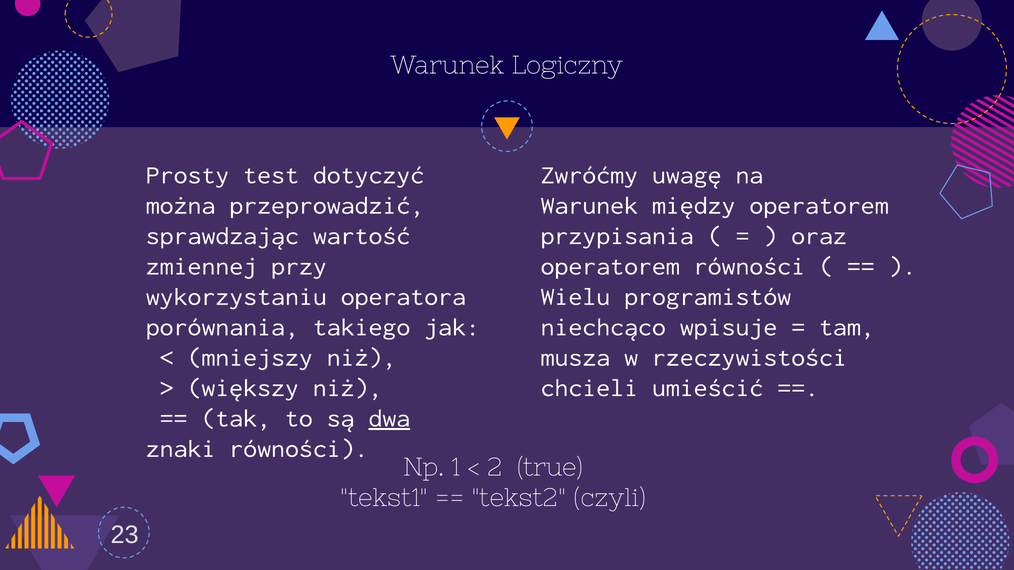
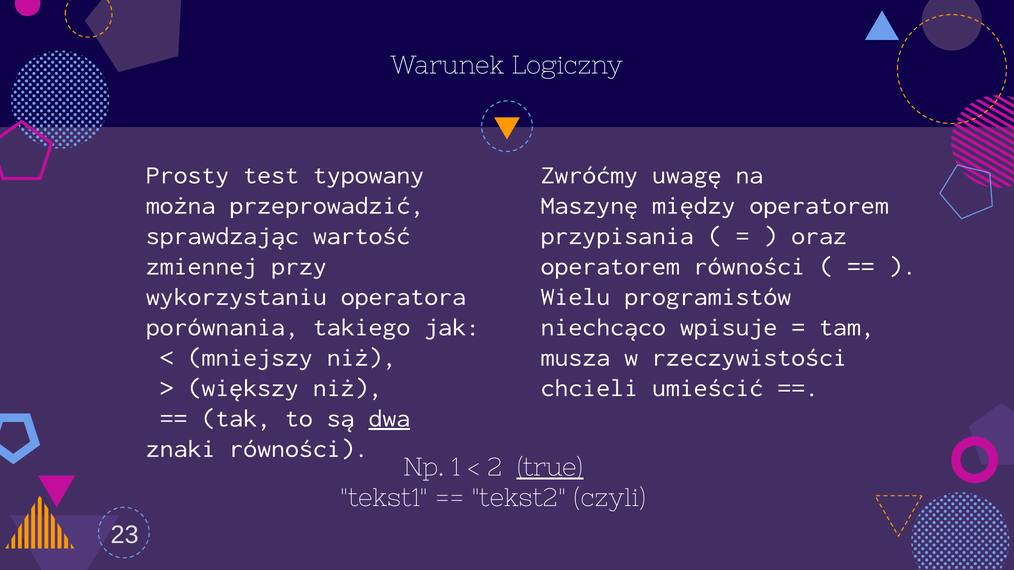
dotyczyć: dotyczyć -> typowany (369, 175)
Warunek: Warunek -> Maszynę (589, 205)
true underline: none -> present (550, 468)
